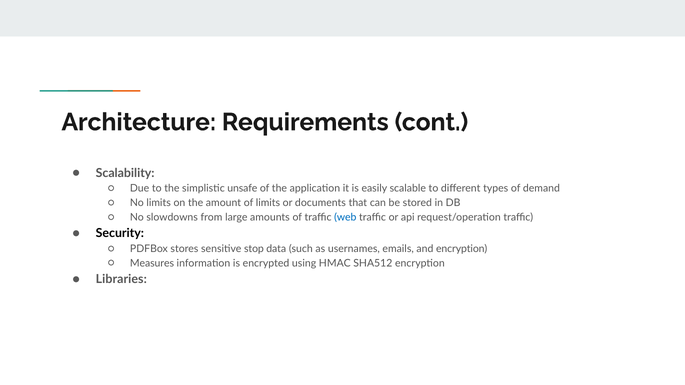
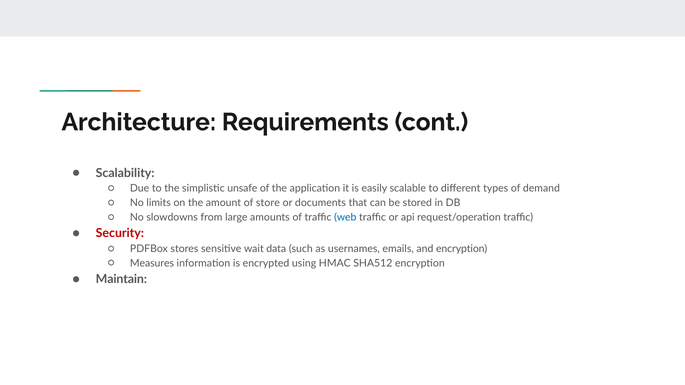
of limits: limits -> store (268, 203)
Security colour: black -> red (120, 233)
stop: stop -> wait (254, 249)
Libraries: Libraries -> Maintain (121, 279)
